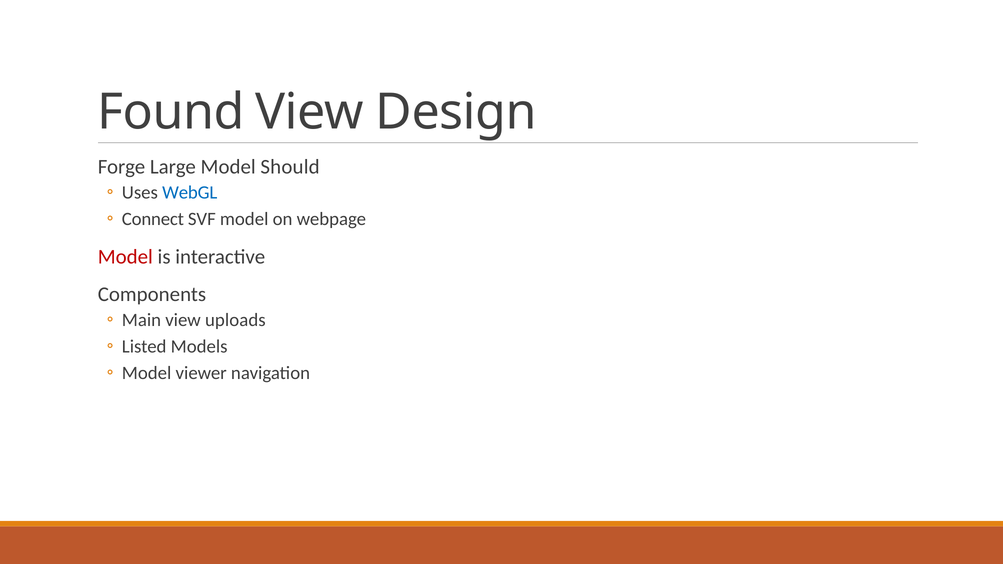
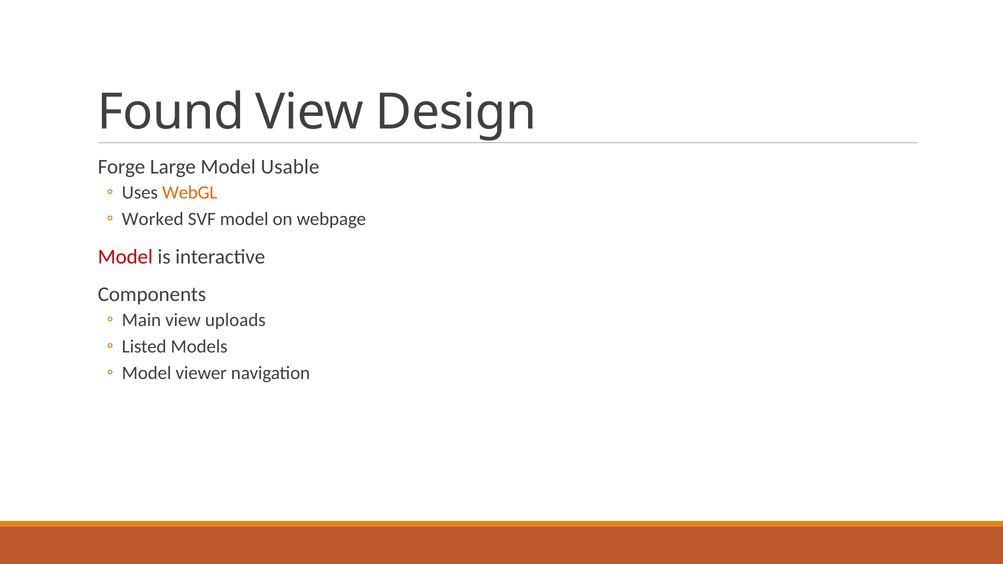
Should: Should -> Usable (290, 167)
WebGL colour: blue -> orange (190, 192)
Connect: Connect -> Worked (153, 219)
